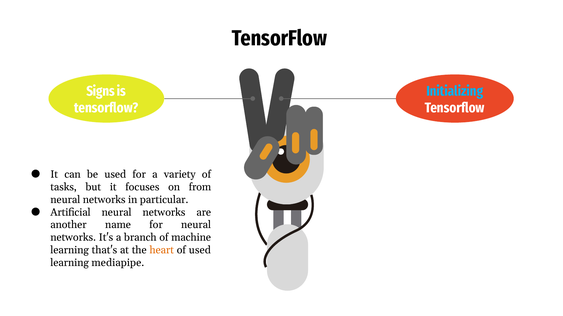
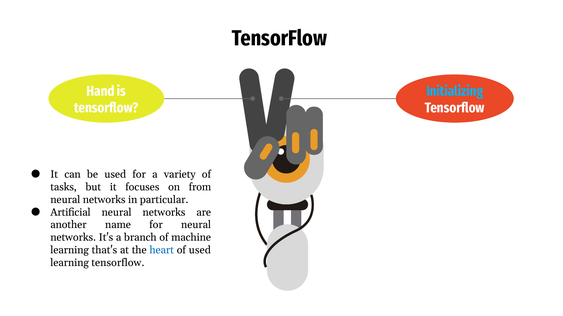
Signs: Signs -> Hand (101, 91)
heart colour: orange -> blue (162, 251)
learning mediapipe: mediapipe -> tensorflow (118, 263)
